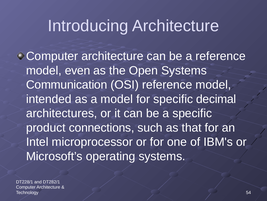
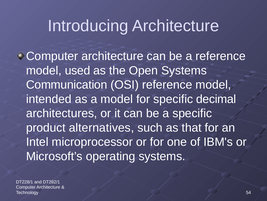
even: even -> used (78, 70)
connections: connections -> alternatives (101, 127)
